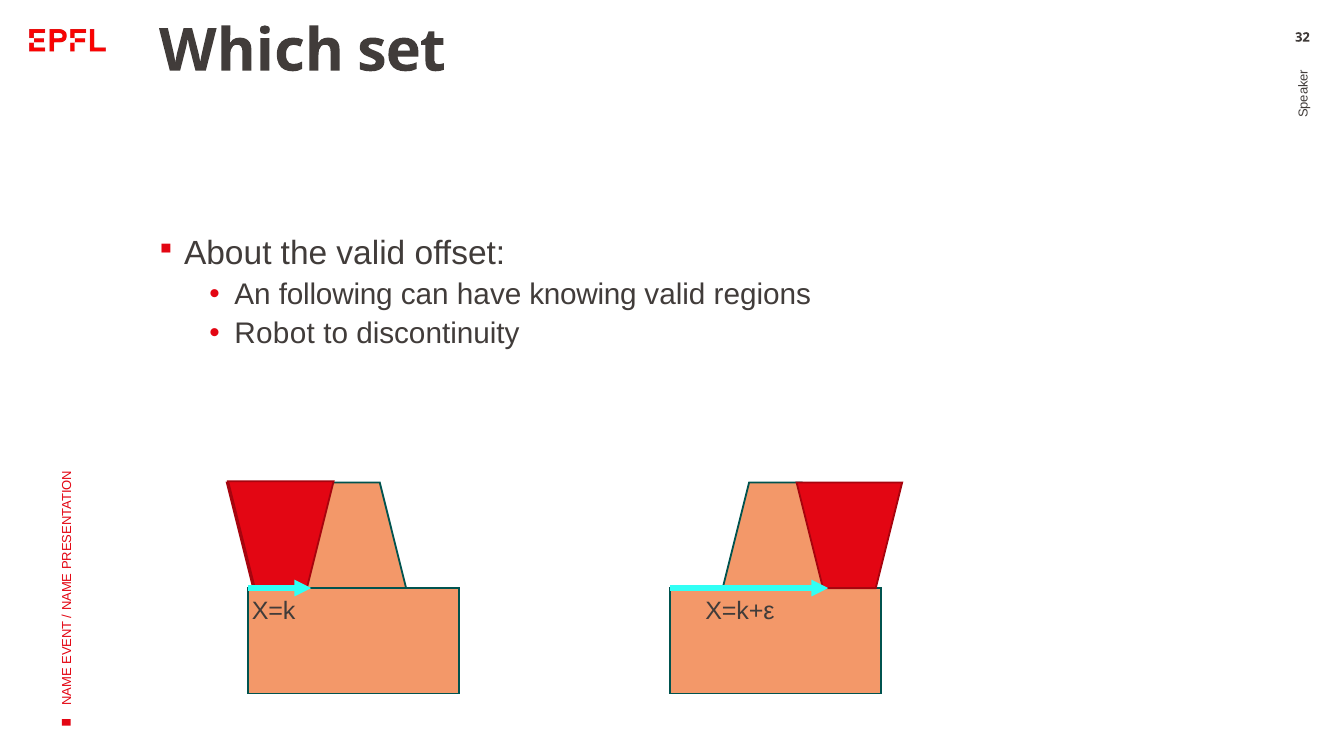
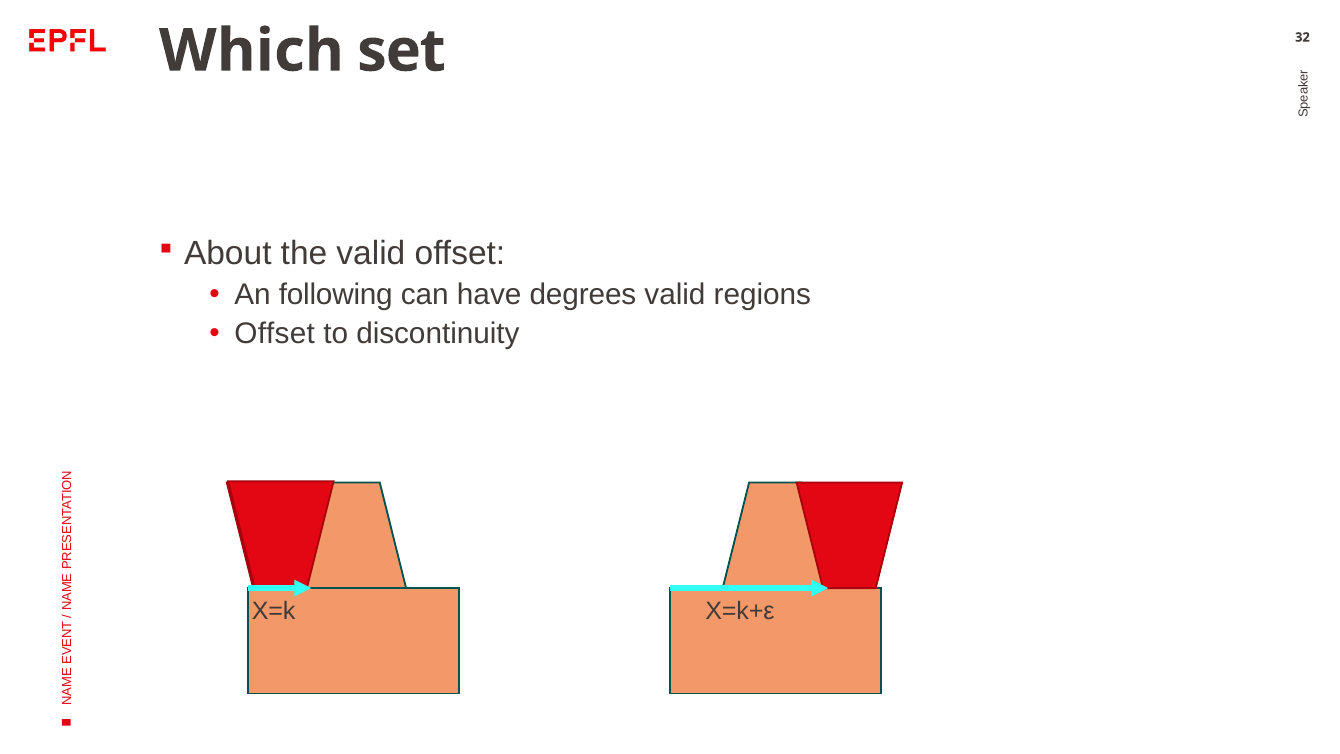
knowing: knowing -> degrees (583, 295)
Robot: Robot -> Offset (275, 334)
